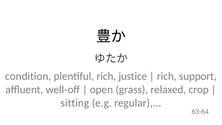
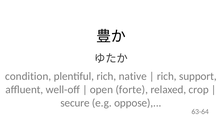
justice: justice -> native (133, 76)
grass: grass -> forte (132, 90)
sitting: sitting -> secure (75, 103)
regular: regular -> oppose (138, 103)
